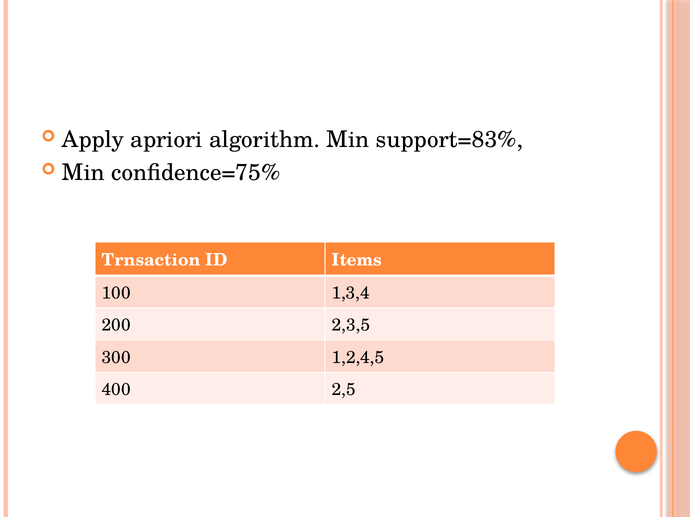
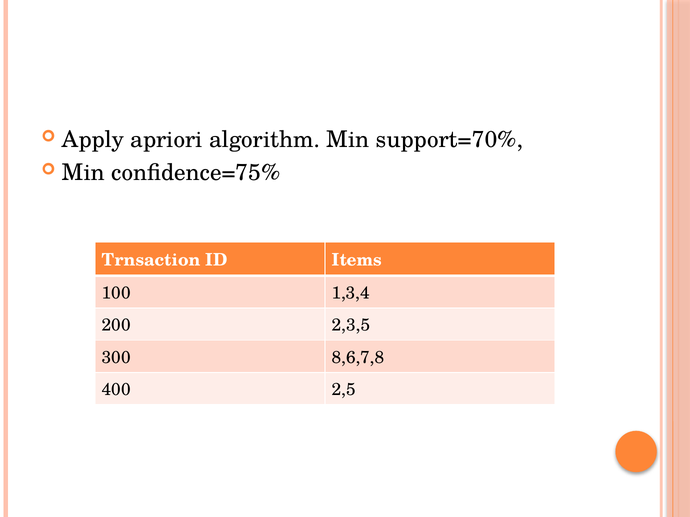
support=83%: support=83% -> support=70% (449, 140)
1,2,4,5: 1,2,4,5 -> 8,6,7,8 (358, 358)
